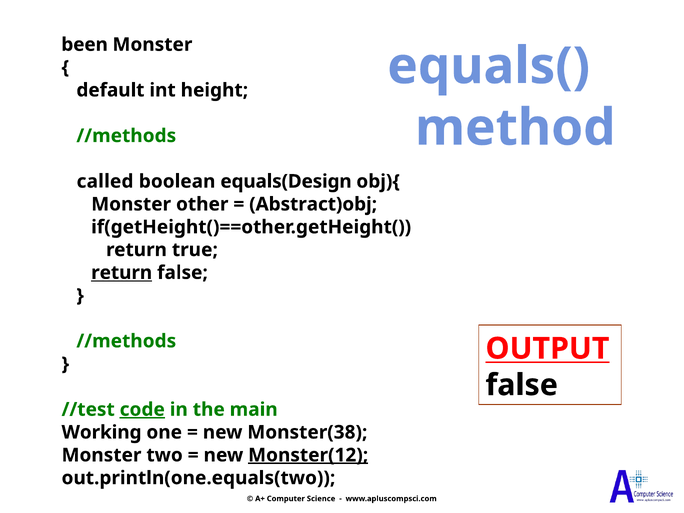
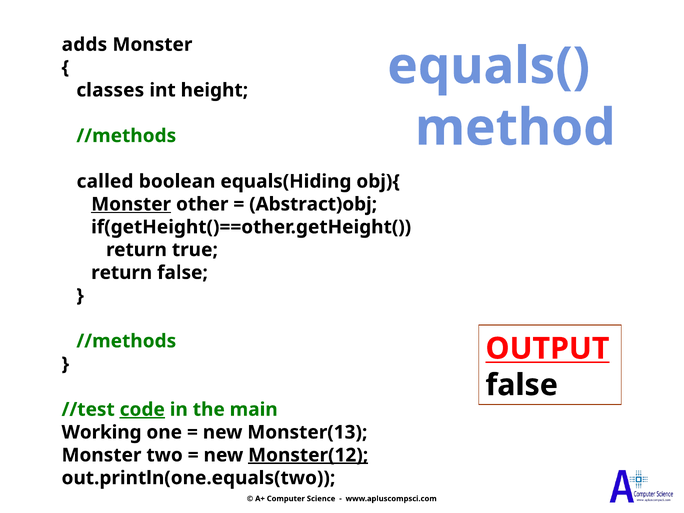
been: been -> adds (84, 45)
default: default -> classes (110, 90)
equals(Design: equals(Design -> equals(Hiding (286, 181)
Monster underline: none -> present (131, 204)
return underline: present -> none (122, 273)
Monster(38: Monster(38 -> Monster(13 (307, 432)
